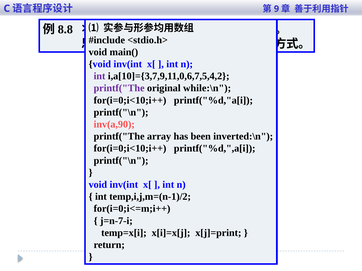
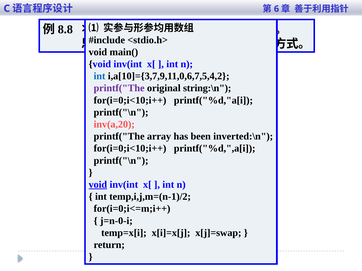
9: 9 -> 6 (276, 9)
int colour: purple -> blue (100, 76)
while:\n: while:\n -> string:\n (207, 88)
inv(a,90: inv(a,90 -> inv(a,20 (114, 125)
void underline: none -> present (98, 185)
j=n-7-i: j=n-7-i -> j=n-0-i (116, 221)
x[j]=print: x[j]=print -> x[j]=swap (218, 233)
